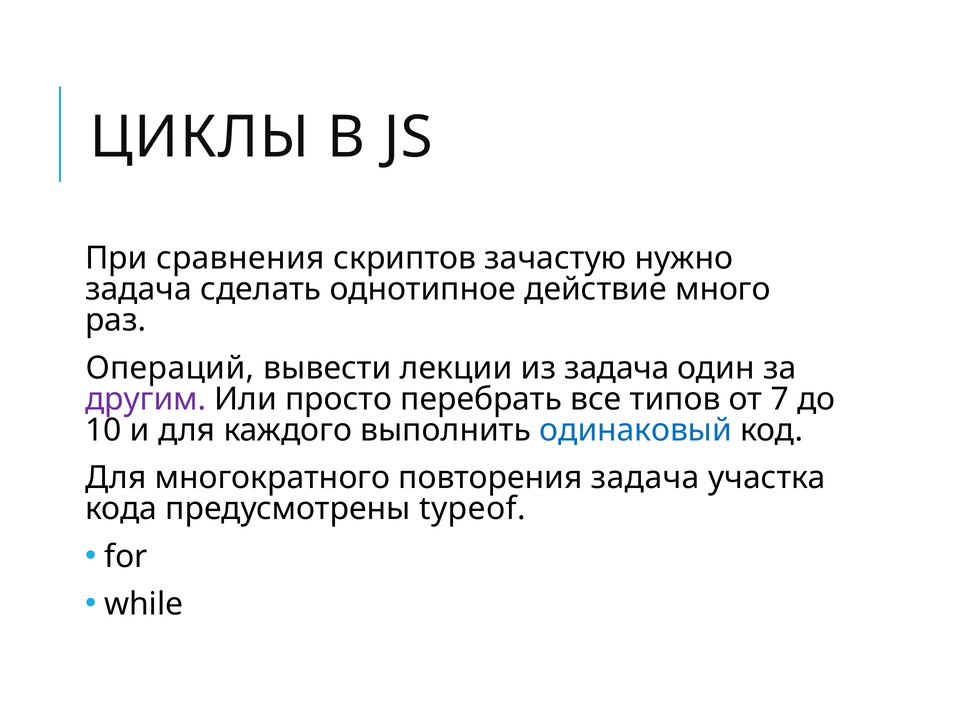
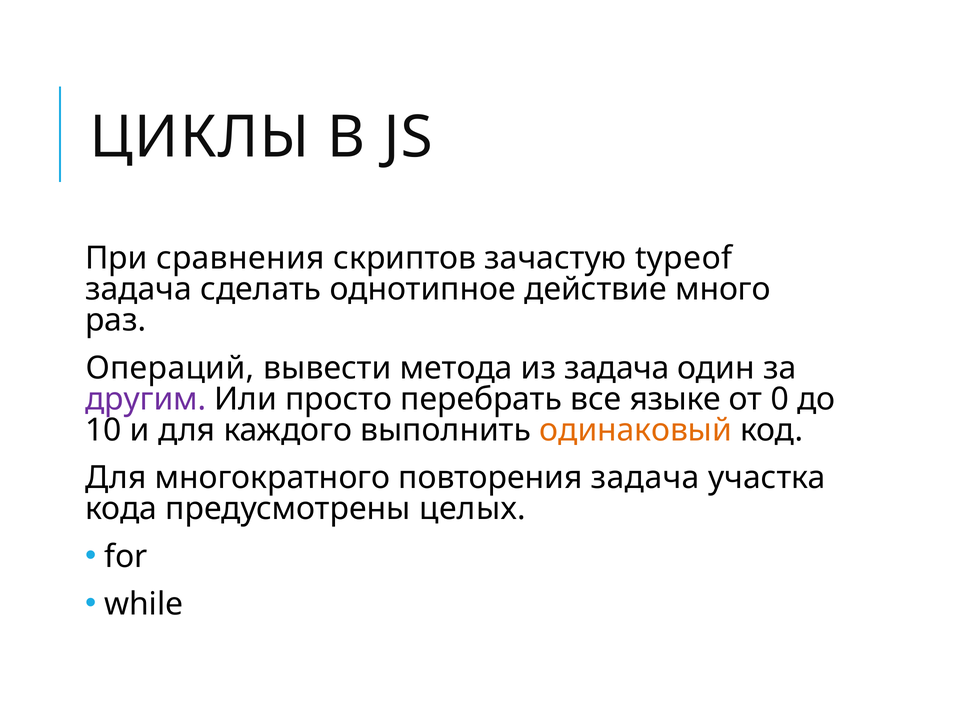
нужно: нужно -> typeof (684, 258)
лекции: лекции -> метода (456, 368)
типов: типов -> языке (675, 399)
7: 7 -> 0 (780, 399)
одинаковый colour: blue -> orange (636, 430)
typeof: typeof -> целых (472, 509)
